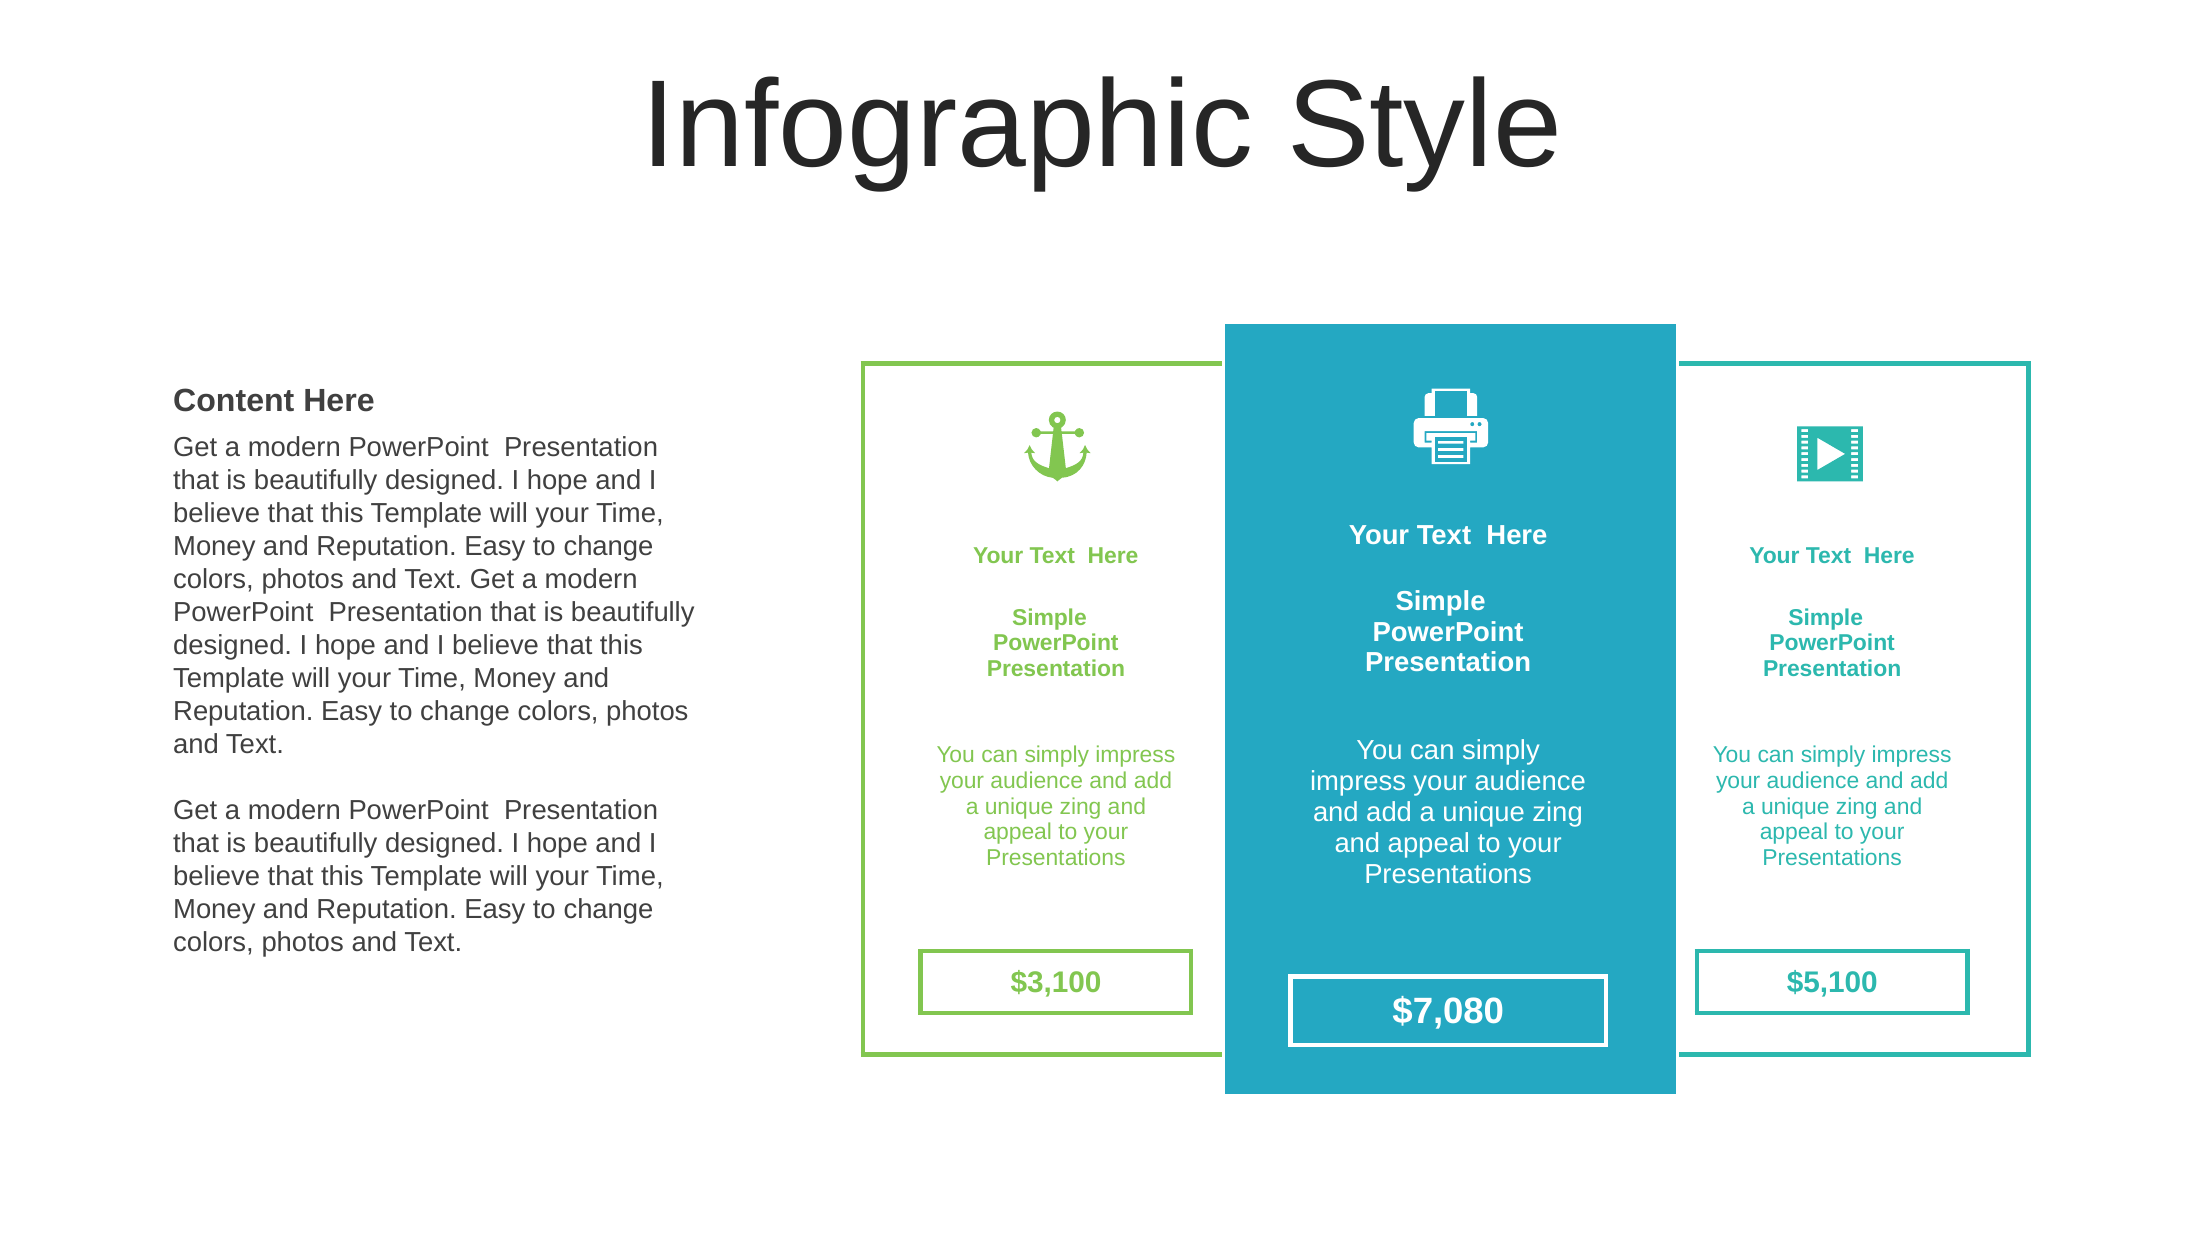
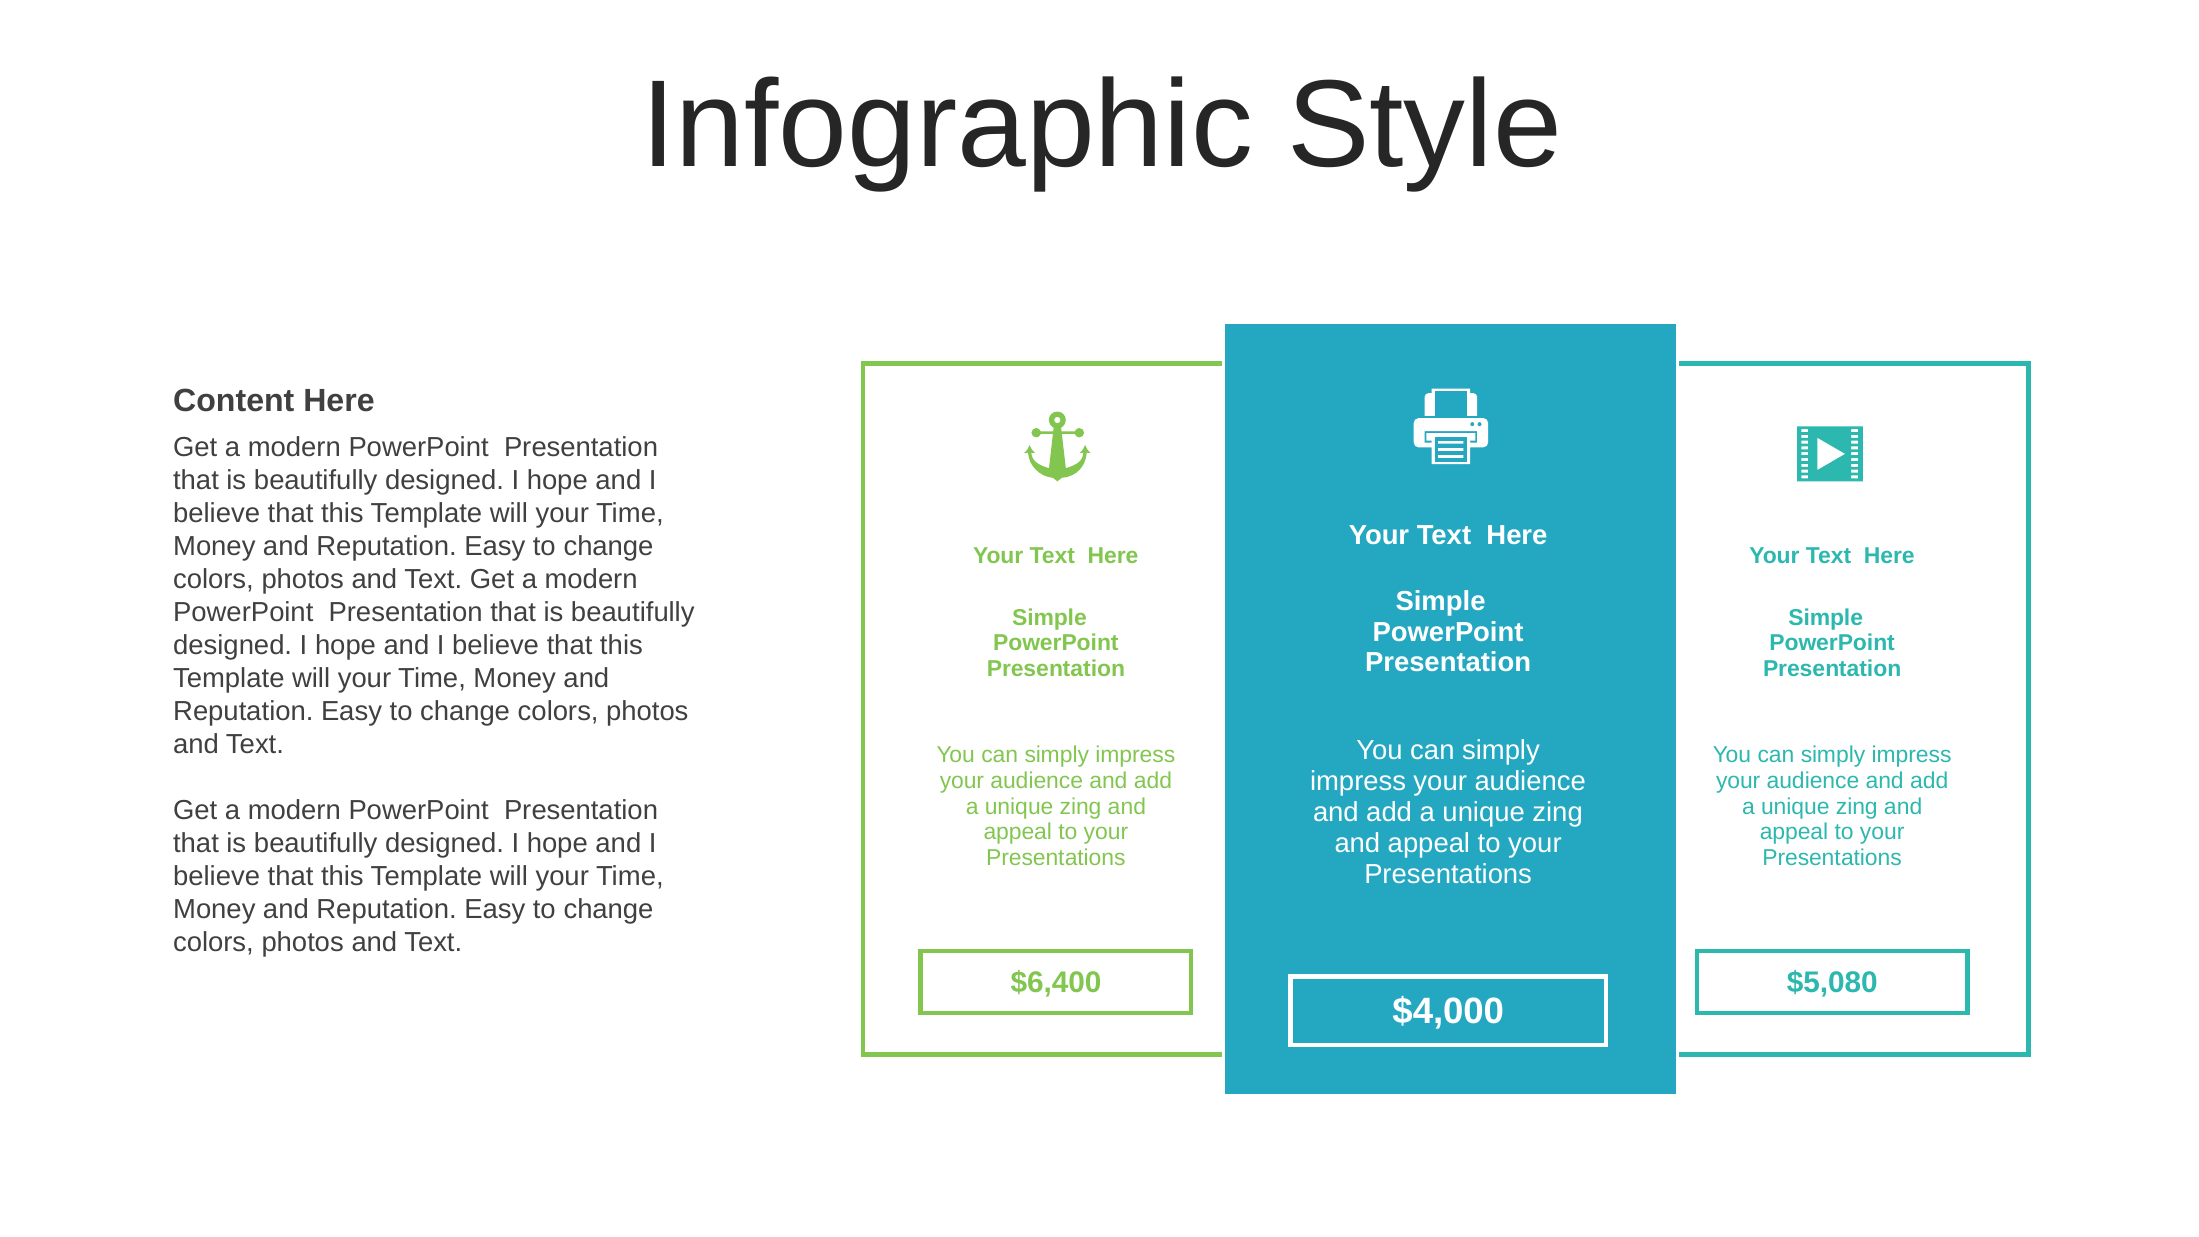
$3,100: $3,100 -> $6,400 (1056, 982)
$5,100: $5,100 -> $5,080 (1832, 982)
$7,080: $7,080 -> $4,000 (1448, 1011)
